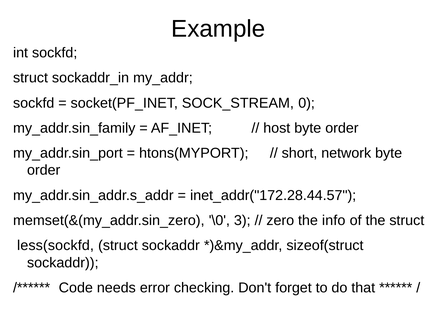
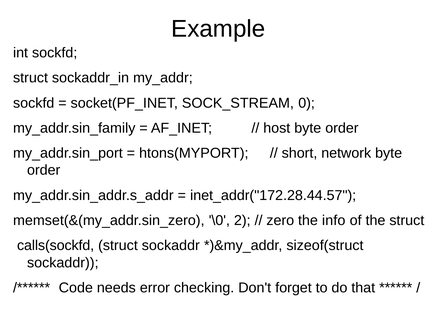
3: 3 -> 2 (242, 221)
less(sockfd: less(sockfd -> calls(sockfd (56, 246)
